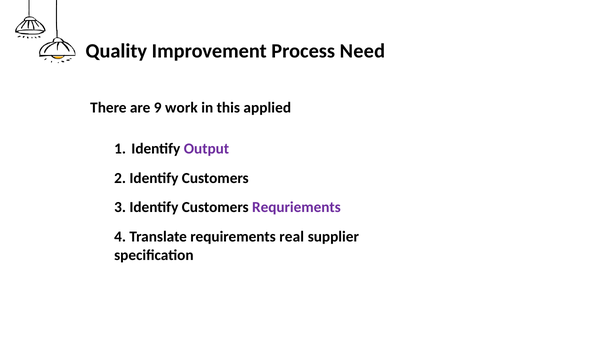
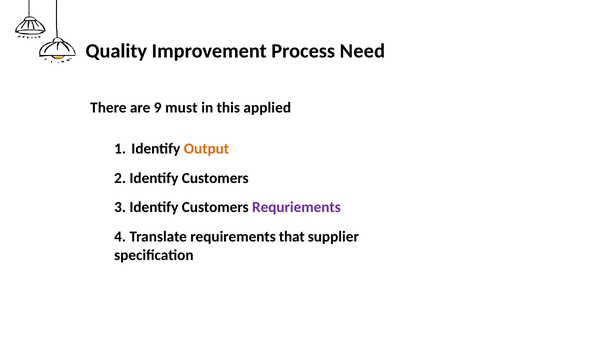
work: work -> must (181, 108)
Output colour: purple -> orange (206, 149)
real: real -> that (292, 237)
